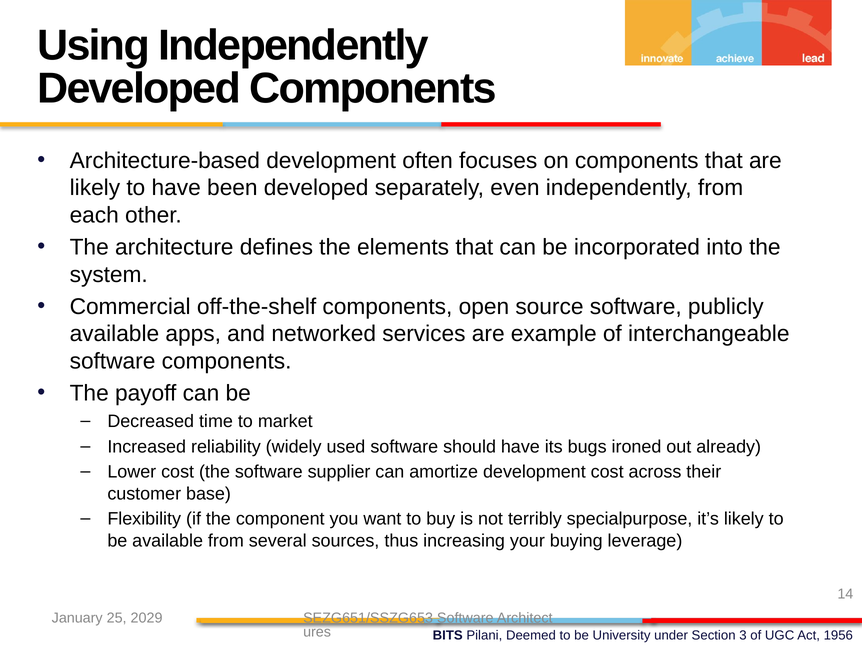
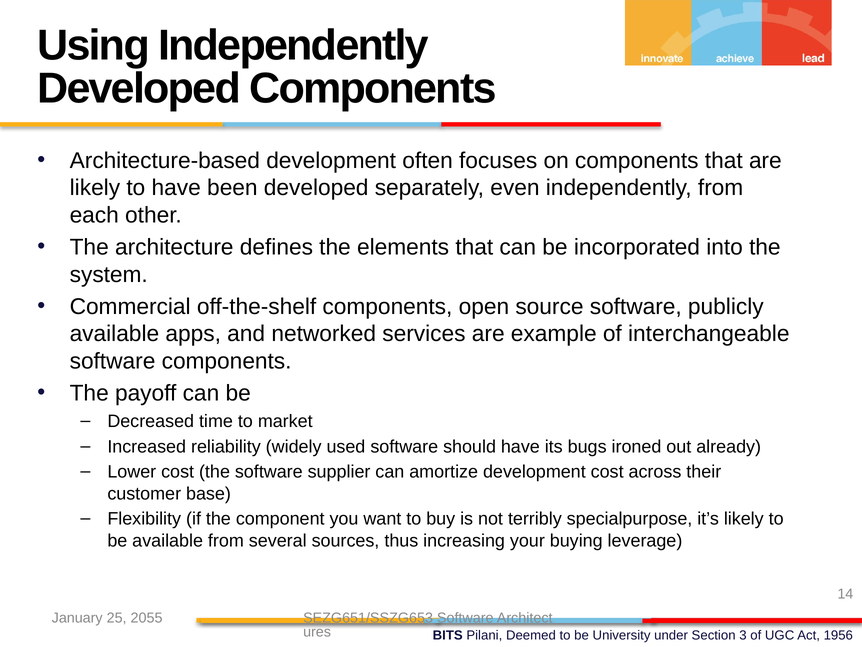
2029: 2029 -> 2055 (147, 617)
